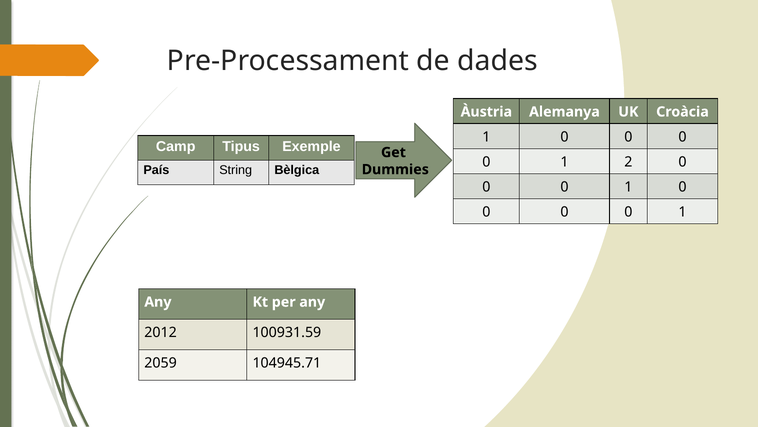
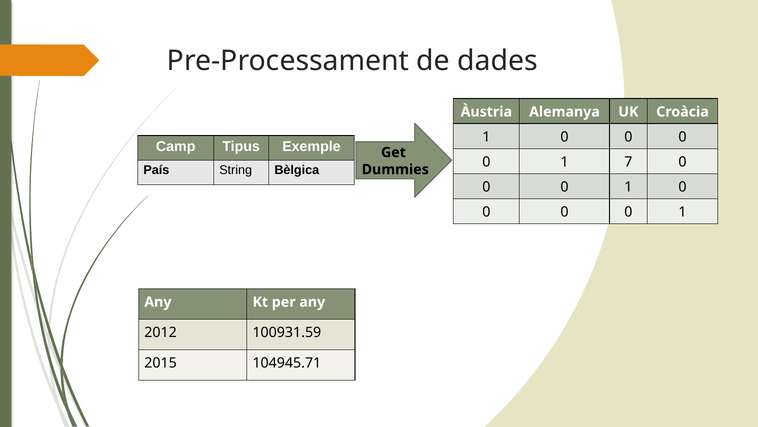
2: 2 -> 7 (628, 162)
2059: 2059 -> 2015 (161, 363)
